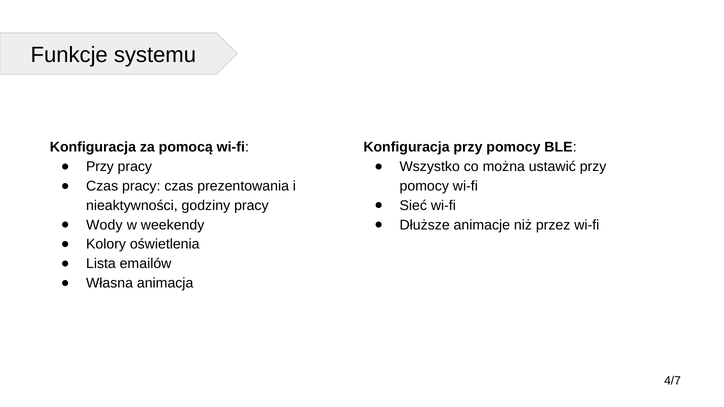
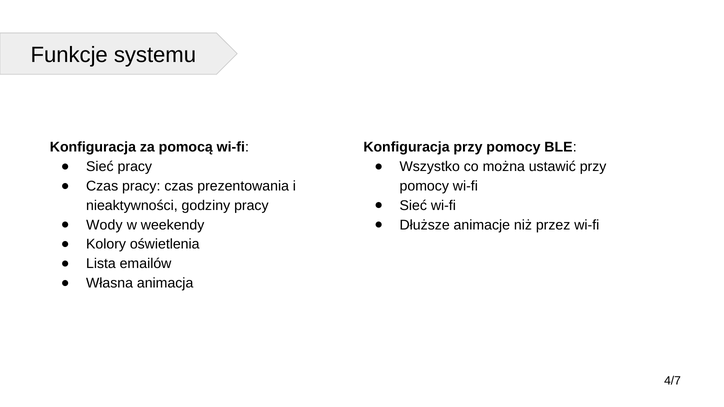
Przy: Przy -> Sieć (100, 167)
